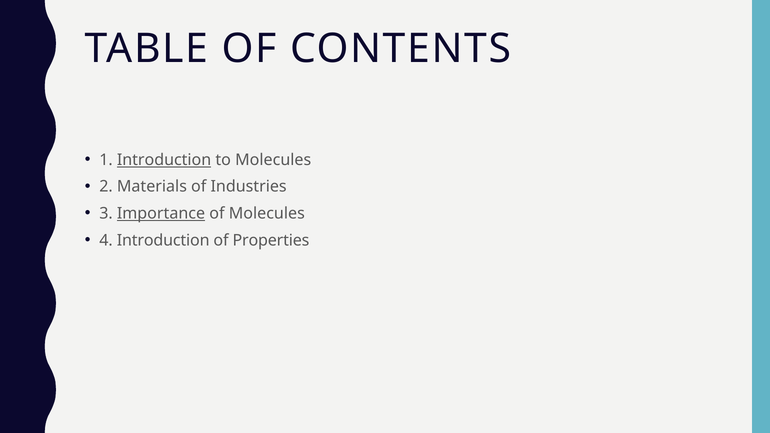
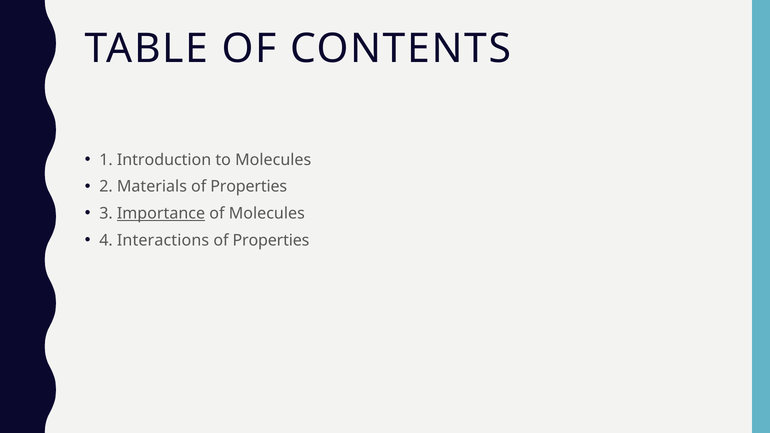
Introduction underline: present -> none (164, 160)
Industries: Industries -> Properties (249, 187)
4 Introduction: Introduction -> Interactions (163, 240)
